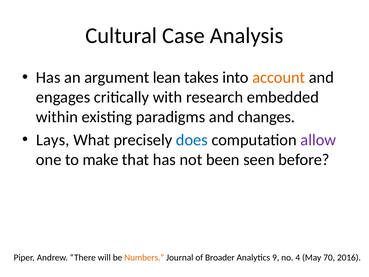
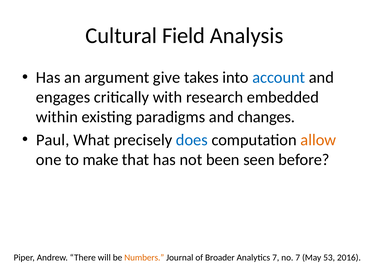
Case: Case -> Field (184, 36)
lean: lean -> give (167, 77)
account colour: orange -> blue (279, 77)
Lays: Lays -> Paul (53, 140)
allow colour: purple -> orange (318, 140)
Analytics 9: 9 -> 7 (276, 257)
no 4: 4 -> 7 (298, 257)
70: 70 -> 53 (329, 257)
